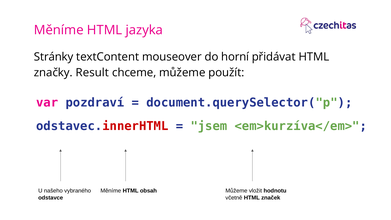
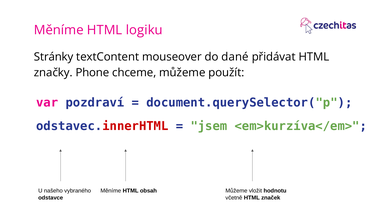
jazyka: jazyka -> logiku (144, 30)
horní: horní -> dané (235, 57)
Result: Result -> Phone (92, 73)
